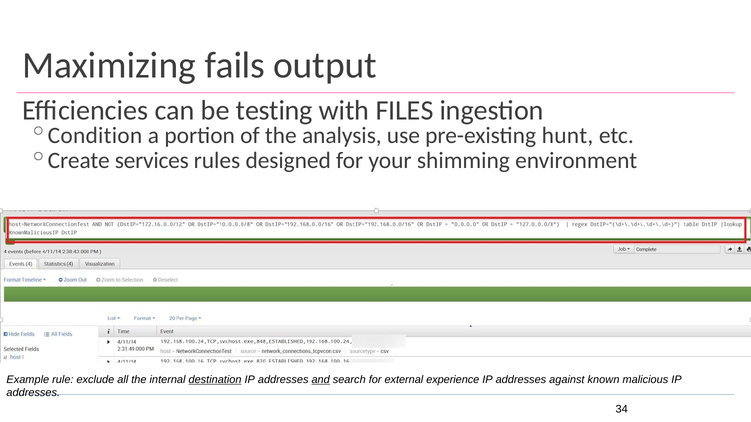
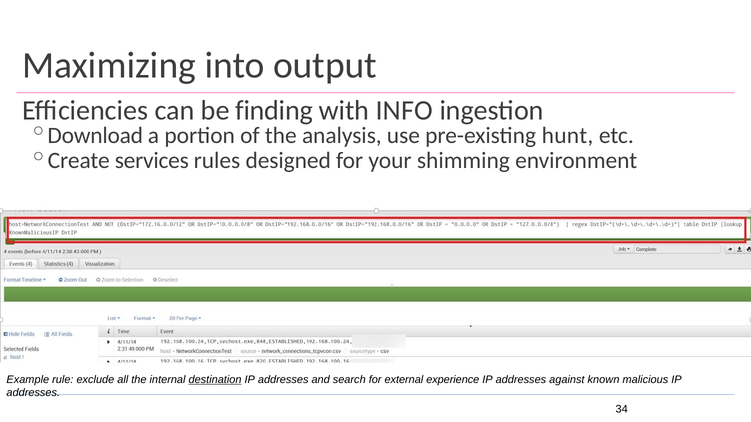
fails: fails -> into (235, 65)
testing: testing -> finding (274, 110)
FILES: FILES -> INFO (404, 110)
Condition: Condition -> Download (95, 136)
and underline: present -> none (321, 380)
